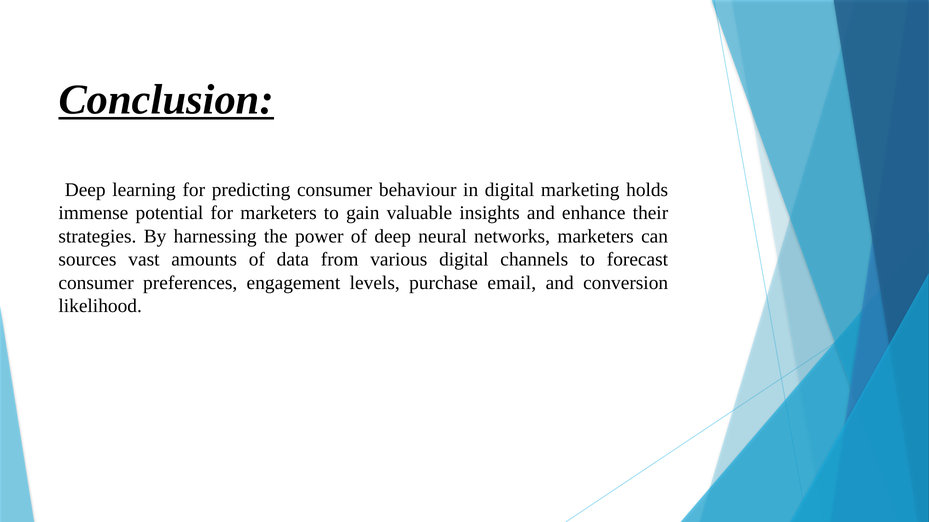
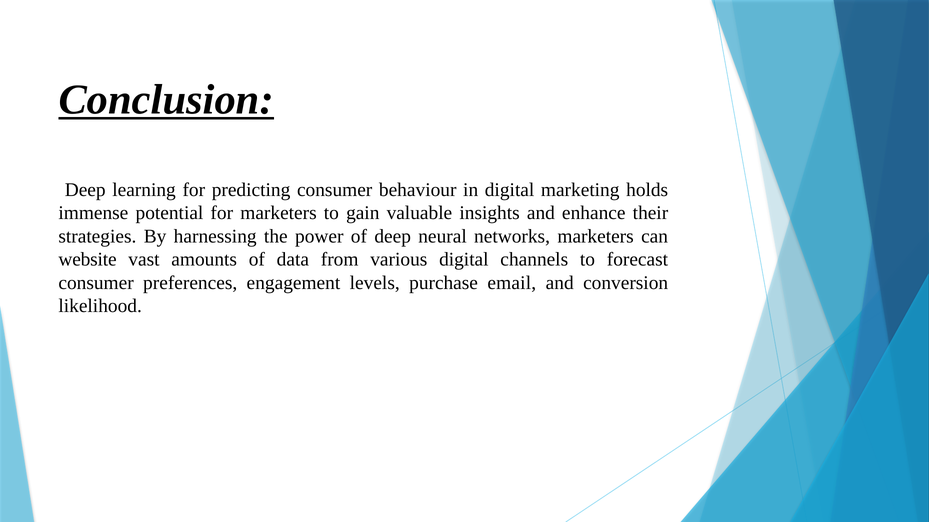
sources: sources -> website (88, 260)
